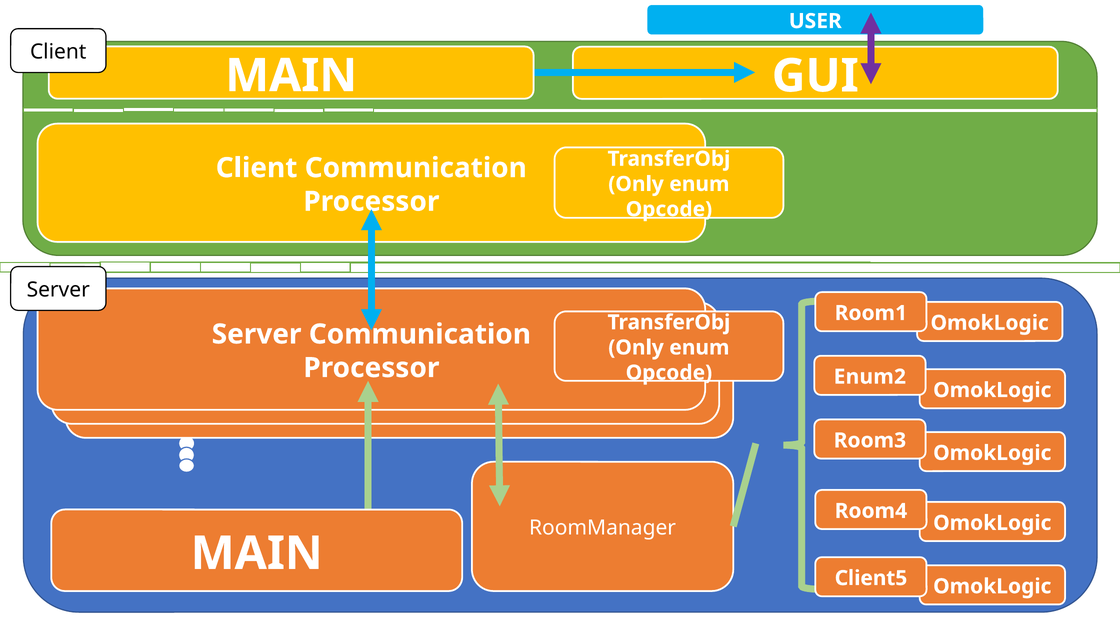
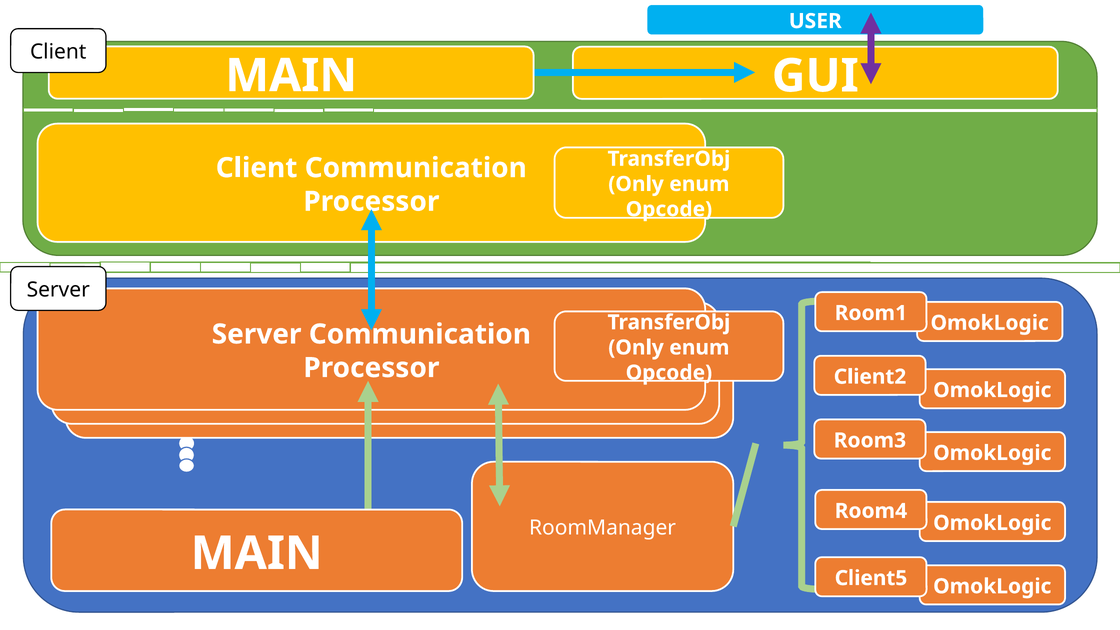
Enum2: Enum2 -> Client2 (870, 377)
